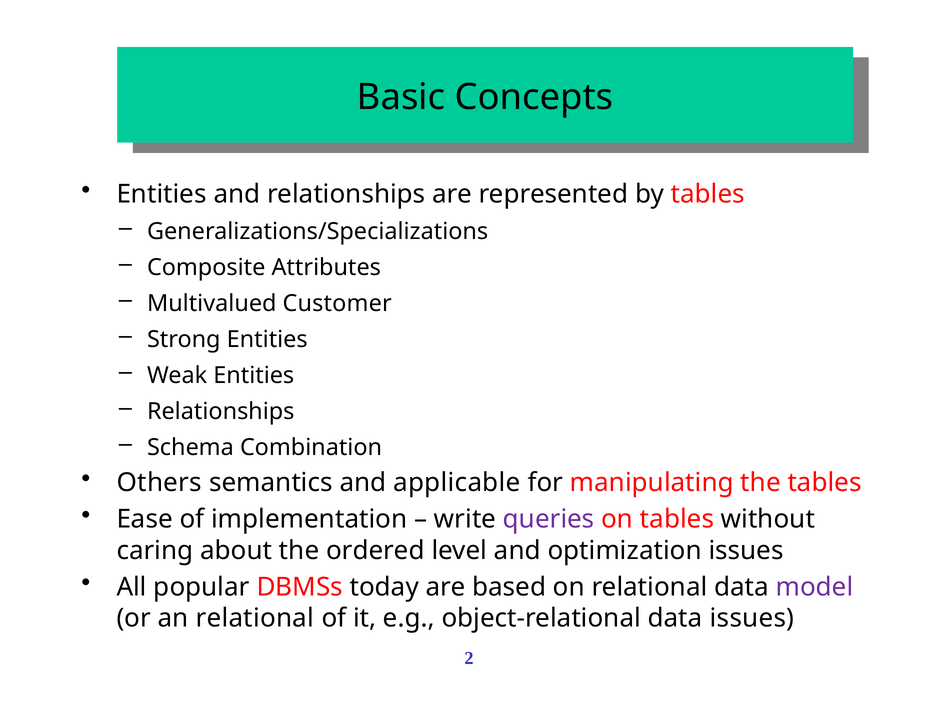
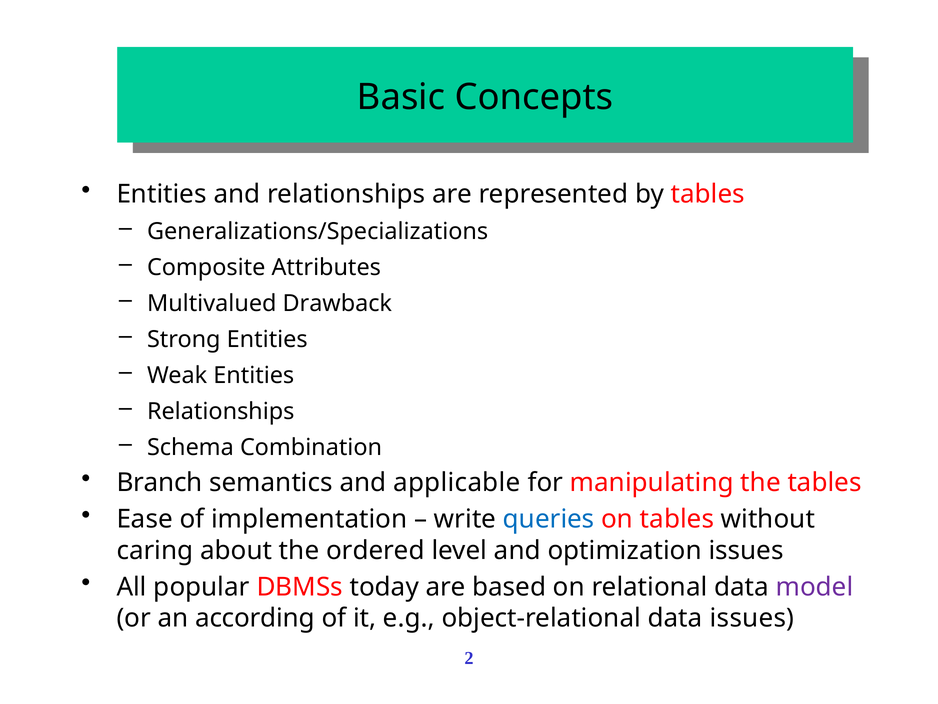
Customer: Customer -> Drawback (337, 303)
Others: Others -> Branch (160, 482)
queries colour: purple -> blue (549, 519)
an relational: relational -> according (255, 618)
